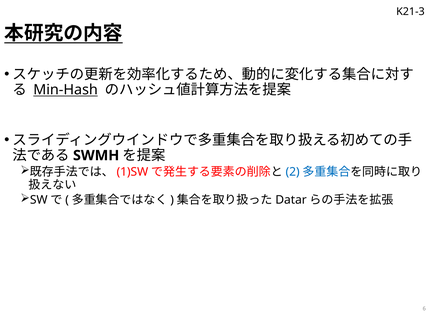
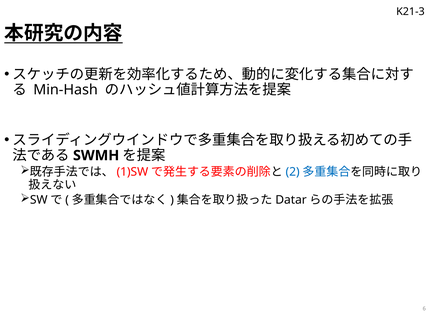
Min-Hash underline: present -> none (66, 90)
